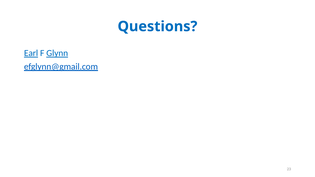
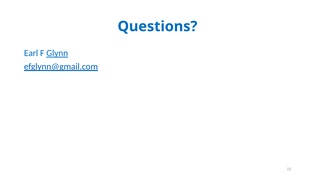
Earl underline: present -> none (31, 53)
